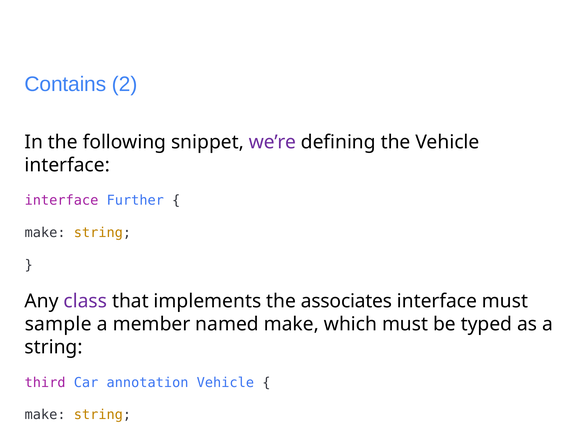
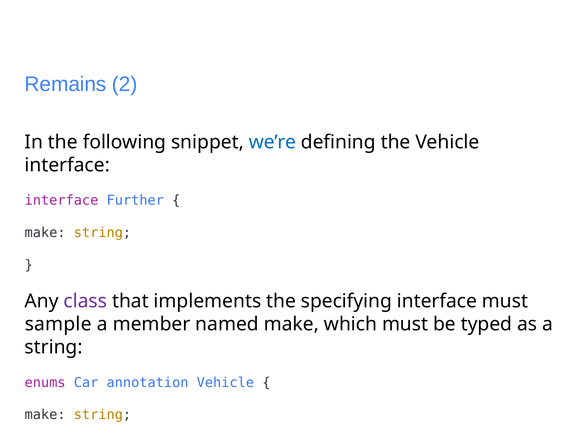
Contains: Contains -> Remains (65, 84)
we’re colour: purple -> blue (272, 142)
associates: associates -> specifying (346, 301)
third: third -> enums (45, 382)
